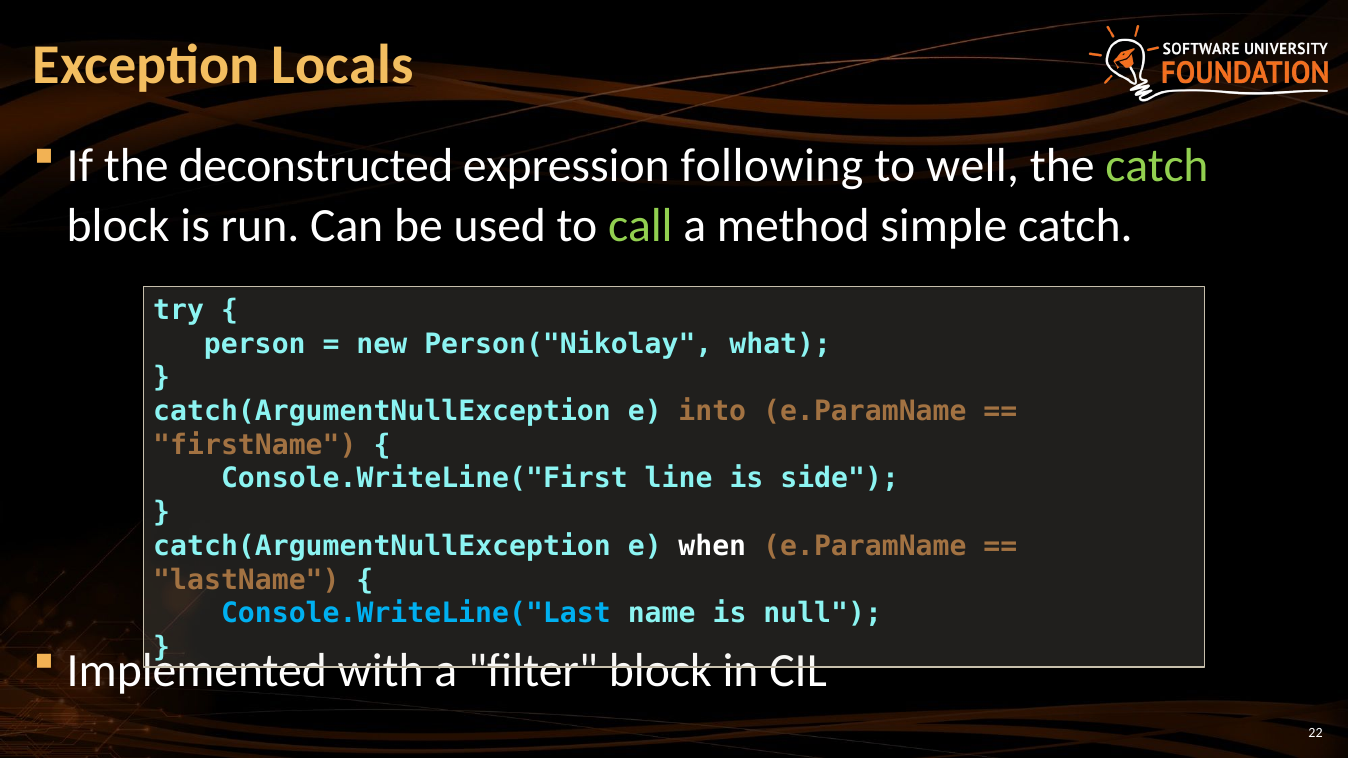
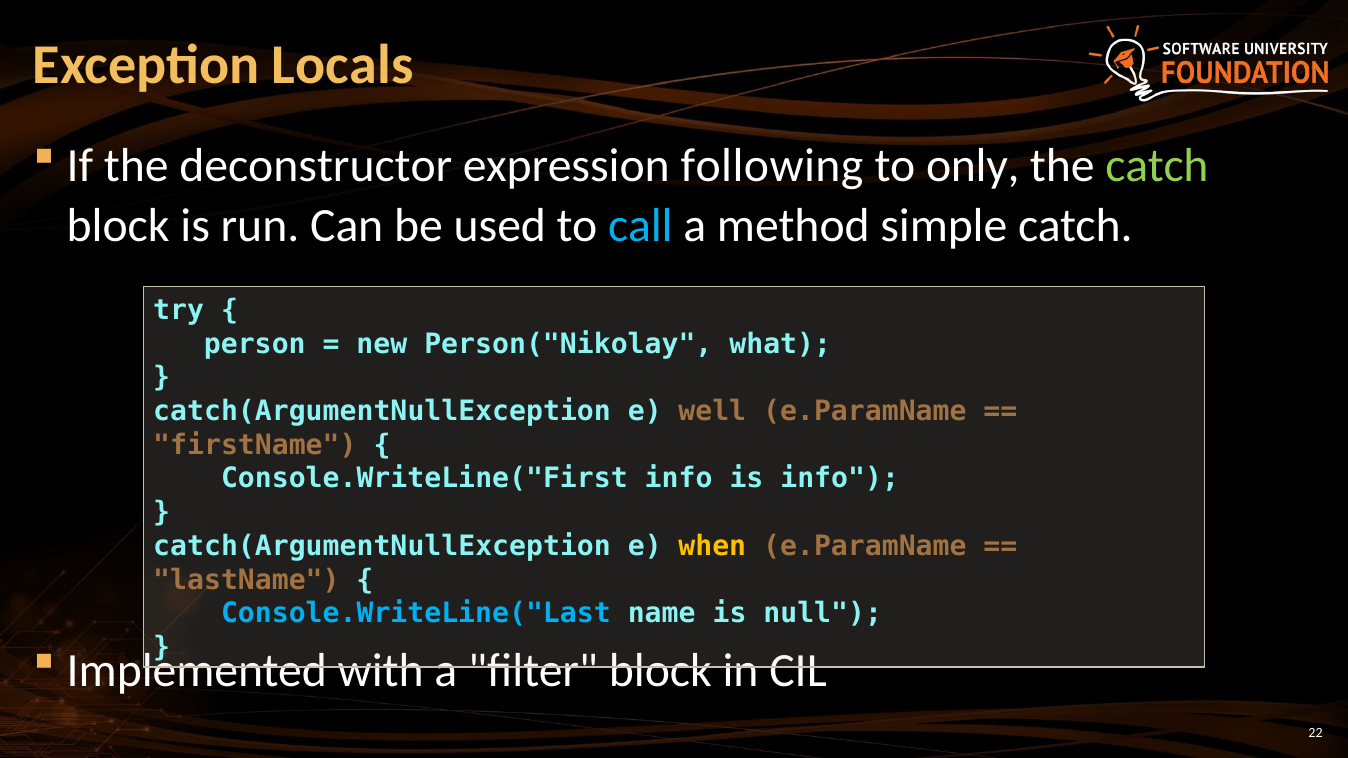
deconstructed: deconstructed -> deconstructor (316, 166)
well: well -> only (973, 166)
call colour: light green -> light blue (640, 226)
into: into -> well (712, 412)
Console.WriteLine("First line: line -> info (679, 479)
is side: side -> info (840, 479)
when colour: white -> yellow (712, 546)
